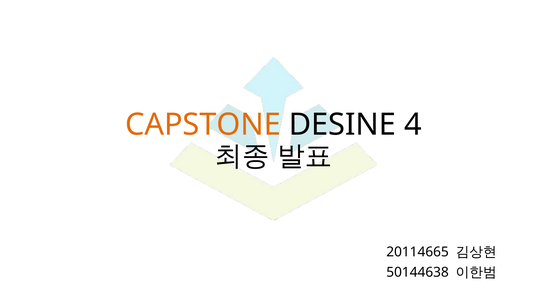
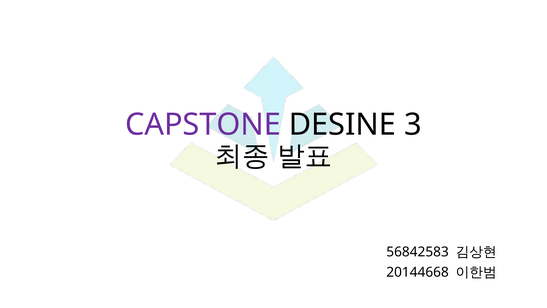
CAPSTONE colour: orange -> purple (203, 124)
4: 4 -> 3 (413, 124)
20114665: 20114665 -> 56842583 (418, 252)
50144638: 50144638 -> 20144668 (418, 272)
